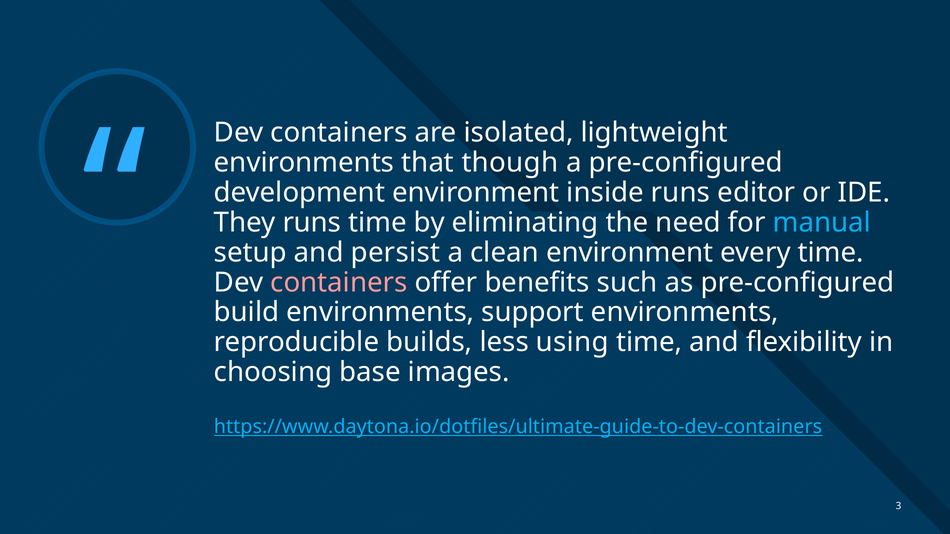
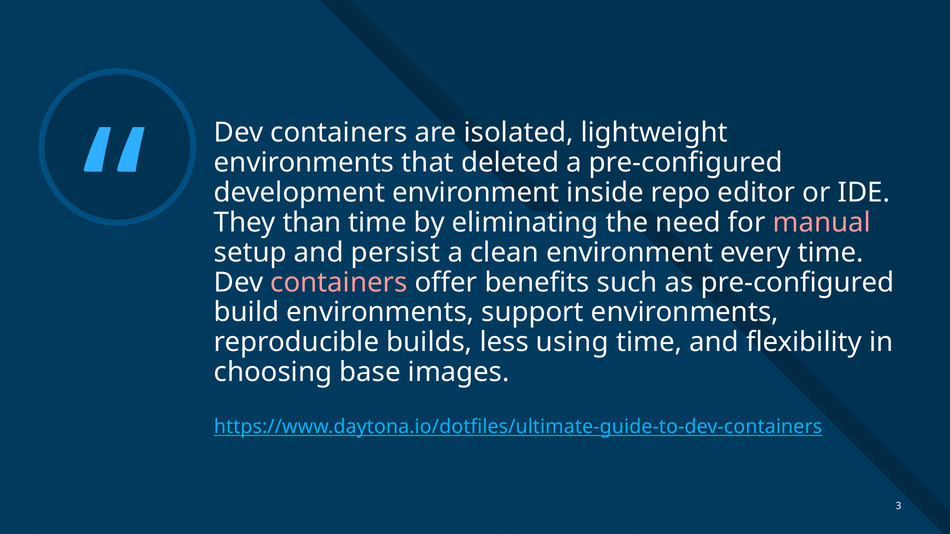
though: though -> deleted (510, 163)
inside runs: runs -> repo (681, 193)
They runs: runs -> than (312, 223)
manual colour: light blue -> pink (822, 223)
